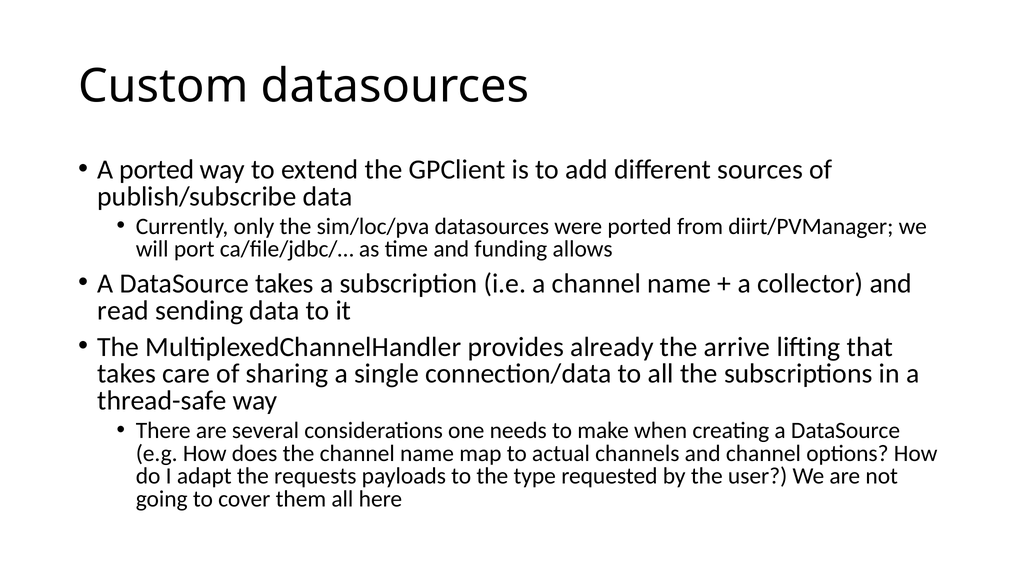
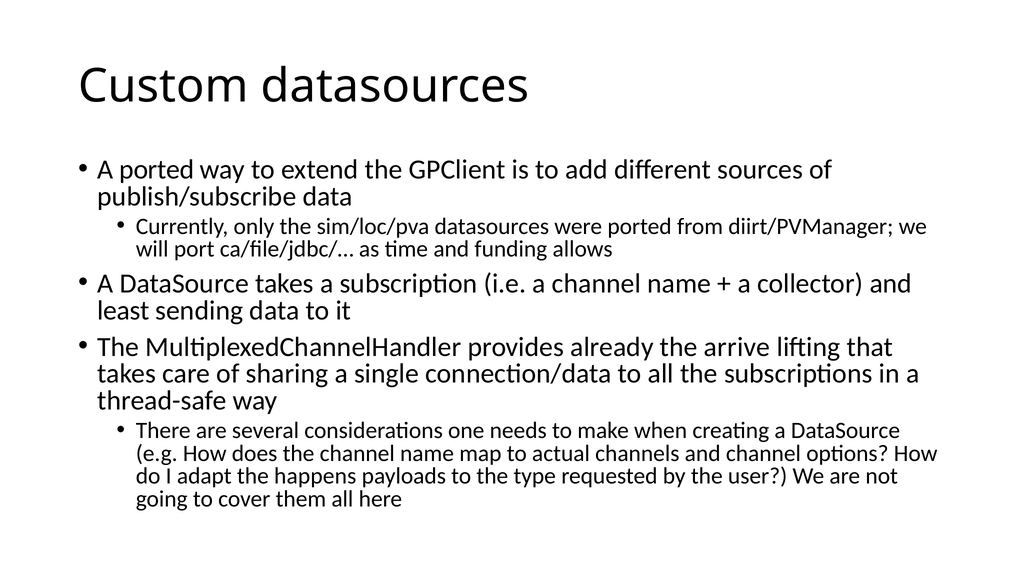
read: read -> least (123, 311)
requests: requests -> happens (315, 477)
